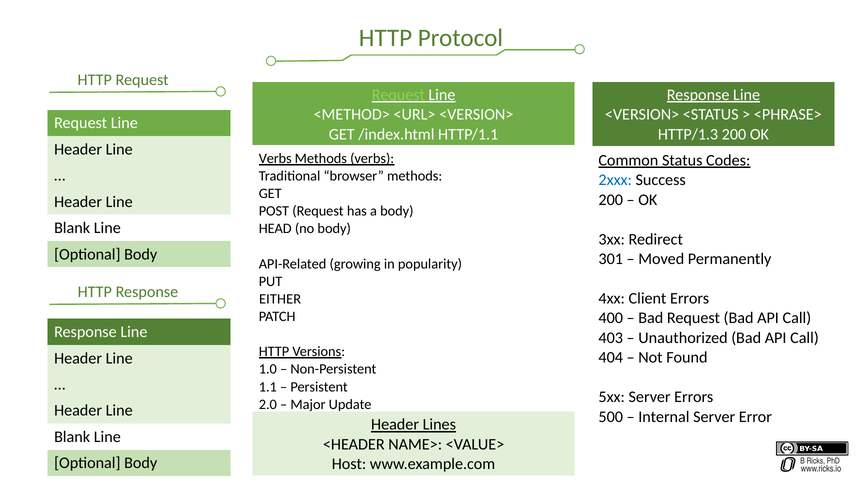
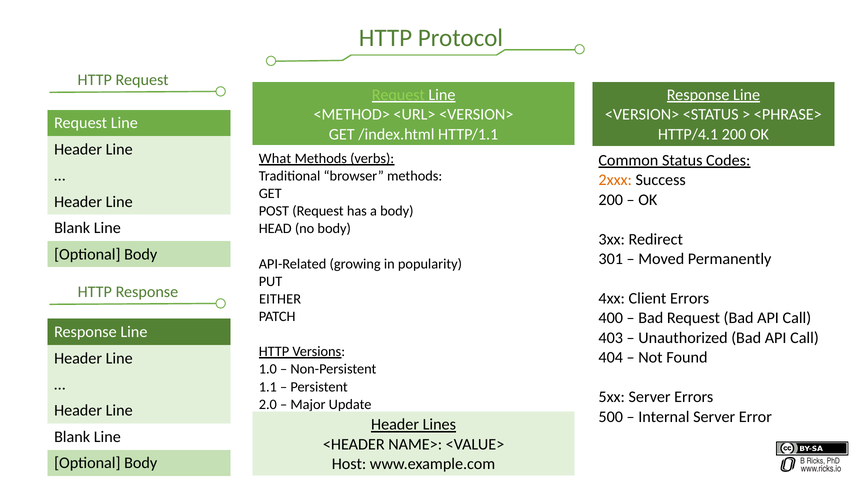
HTTP/1.3: HTTP/1.3 -> HTTP/4.1 (688, 134)
Verbs: Verbs -> What (275, 158)
2xxx colour: blue -> orange (615, 180)
